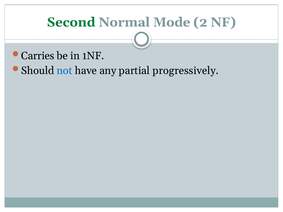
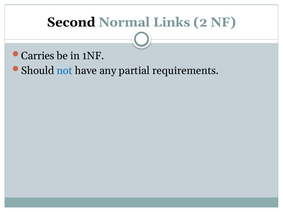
Second colour: green -> black (71, 22)
Mode: Mode -> Links (172, 22)
progressively: progressively -> requirements (186, 71)
